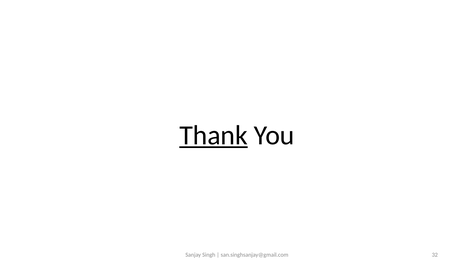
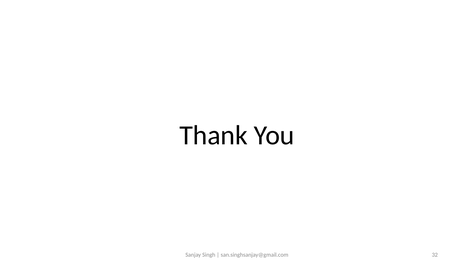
Thank underline: present -> none (214, 135)
